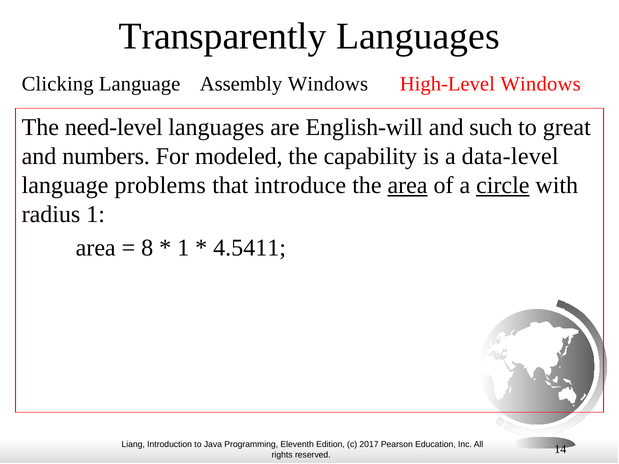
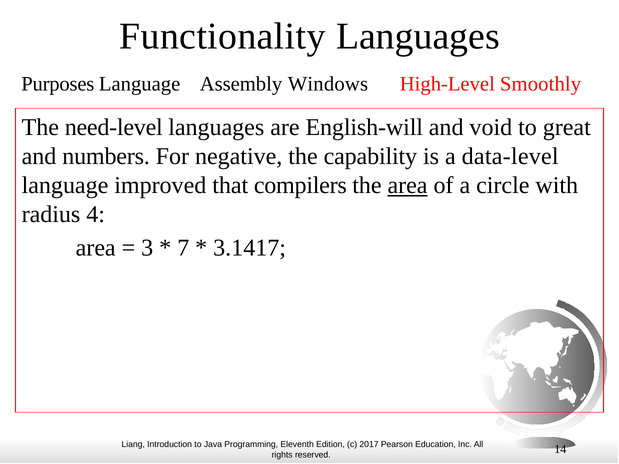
Transparently: Transparently -> Functionality (222, 36)
Clicking: Clicking -> Purposes (58, 84)
High-Level Windows: Windows -> Smoothly (541, 84)
such: such -> void (491, 128)
modeled: modeled -> negative (239, 156)
problems: problems -> improved (160, 185)
introduce: introduce -> compilers (300, 185)
circle underline: present -> none (503, 185)
radius 1: 1 -> 4 (96, 214)
8: 8 -> 3 (147, 248)
1: 1 -> 7 (183, 248)
4.5411: 4.5411 -> 3.1417 (250, 248)
